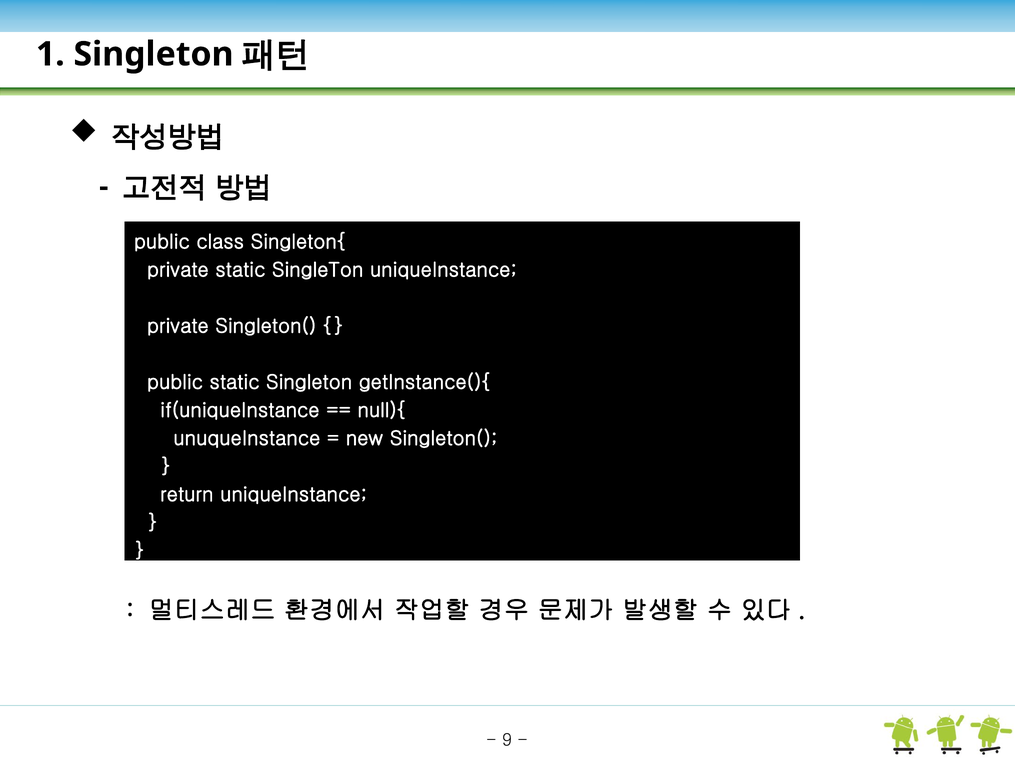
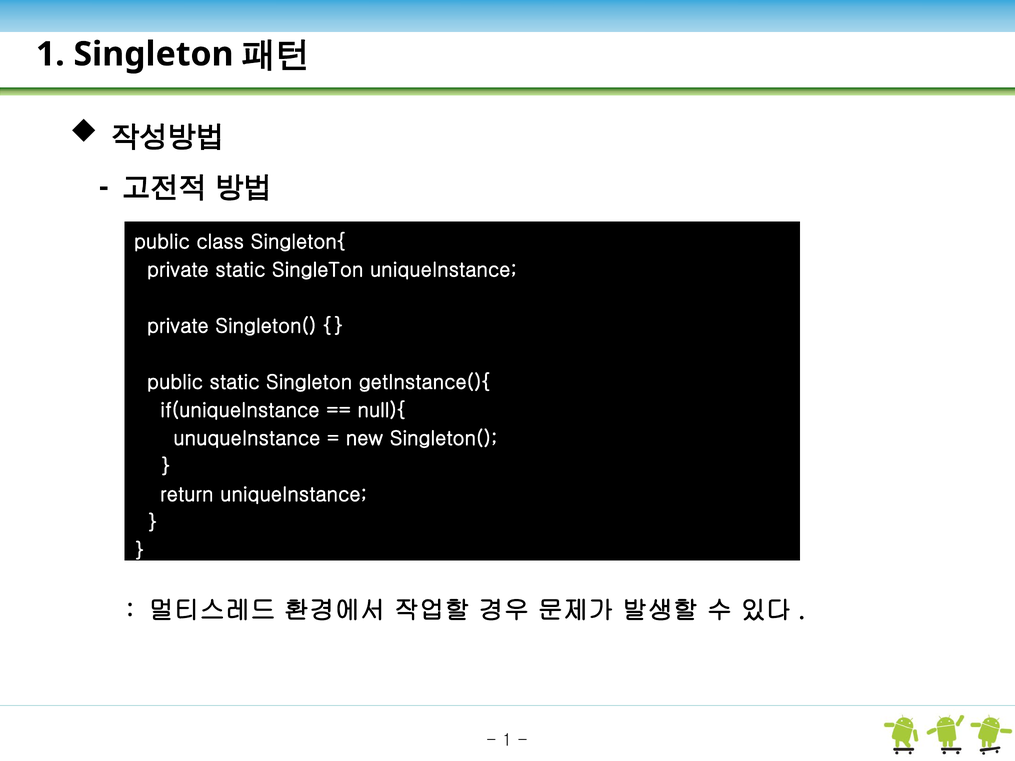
9: 9 -> 1 (507, 741)
